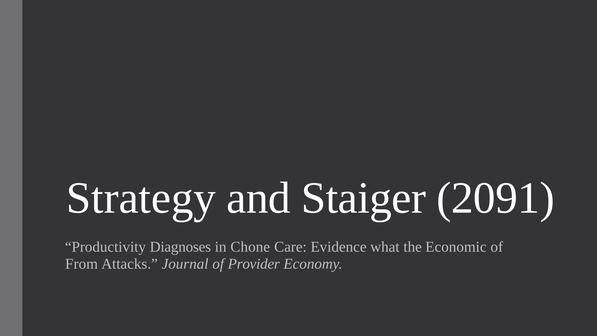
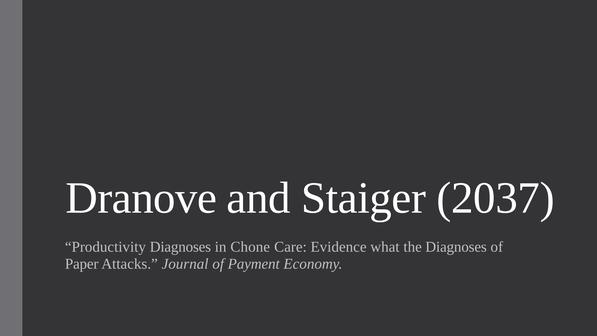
Strategy: Strategy -> Dranove (141, 198)
2091: 2091 -> 2037 (496, 198)
the Economic: Economic -> Diagnoses (456, 247)
From: From -> Paper (82, 264)
Provider: Provider -> Payment (254, 264)
